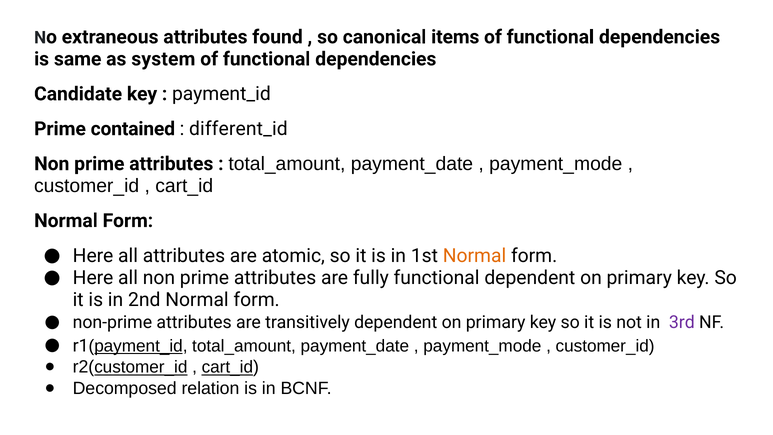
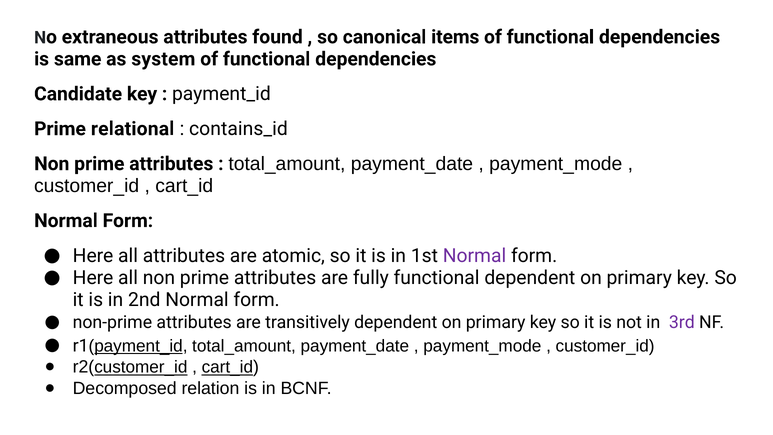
contained: contained -> relational (133, 129)
different_id: different_id -> contains_id (238, 129)
Normal colour: orange -> purple (475, 256)
